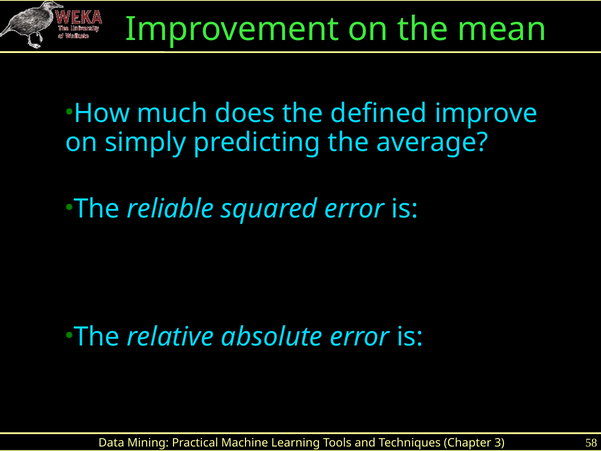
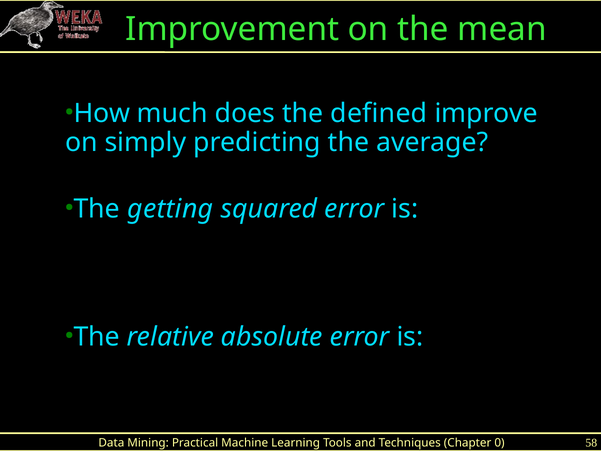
reliable: reliable -> getting (170, 209)
3: 3 -> 0 (500, 443)
